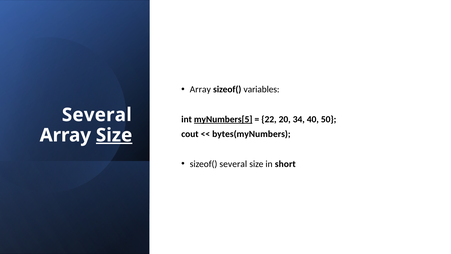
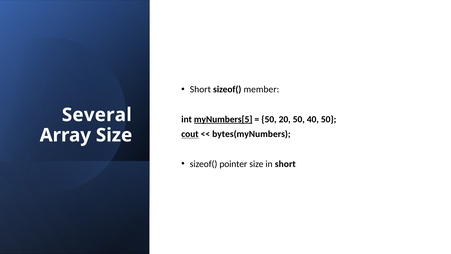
Array: Array -> Short (200, 89)
variables: variables -> member (261, 89)
22: 22 -> 50 (269, 119)
20 34: 34 -> 50 (299, 119)
cout underline: none -> present (190, 134)
Size underline: present -> none (114, 135)
sizeof( several: several -> pointer (233, 164)
